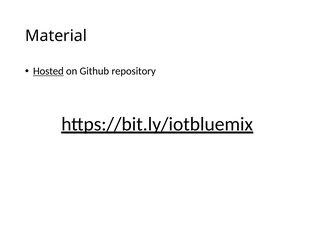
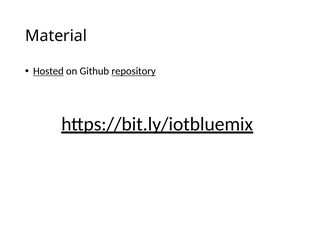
repository underline: none -> present (134, 71)
